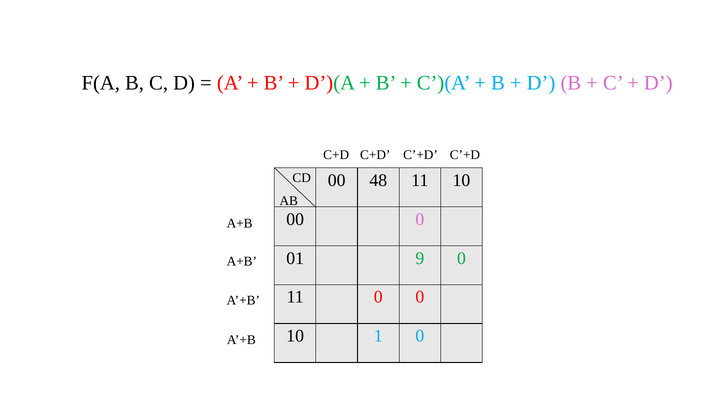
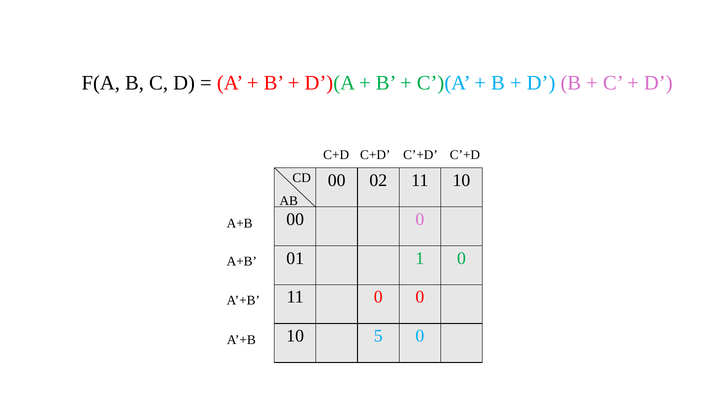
48: 48 -> 02 (378, 180)
9: 9 -> 1 (420, 258)
1: 1 -> 5 (378, 336)
